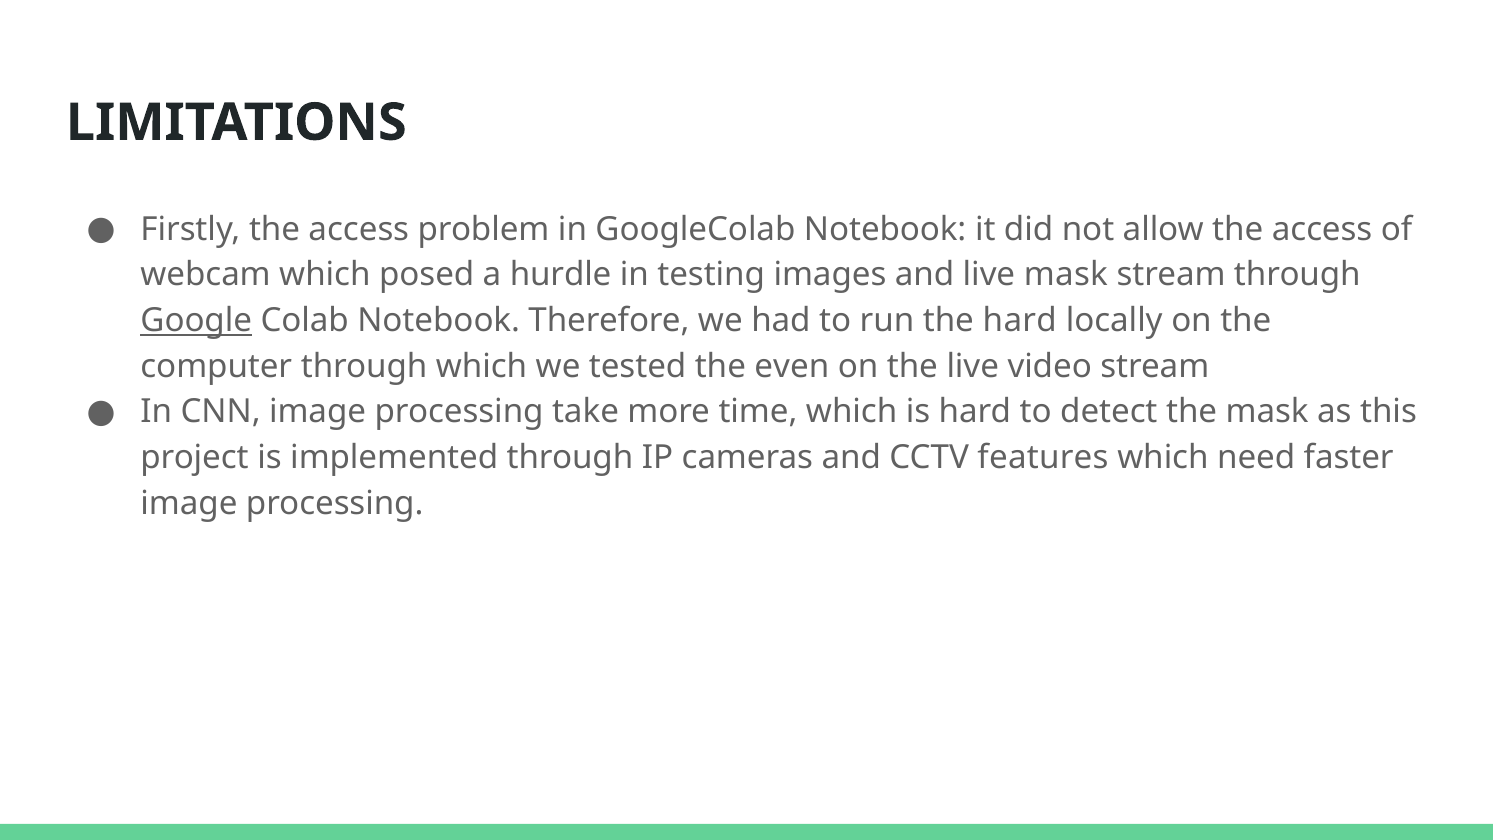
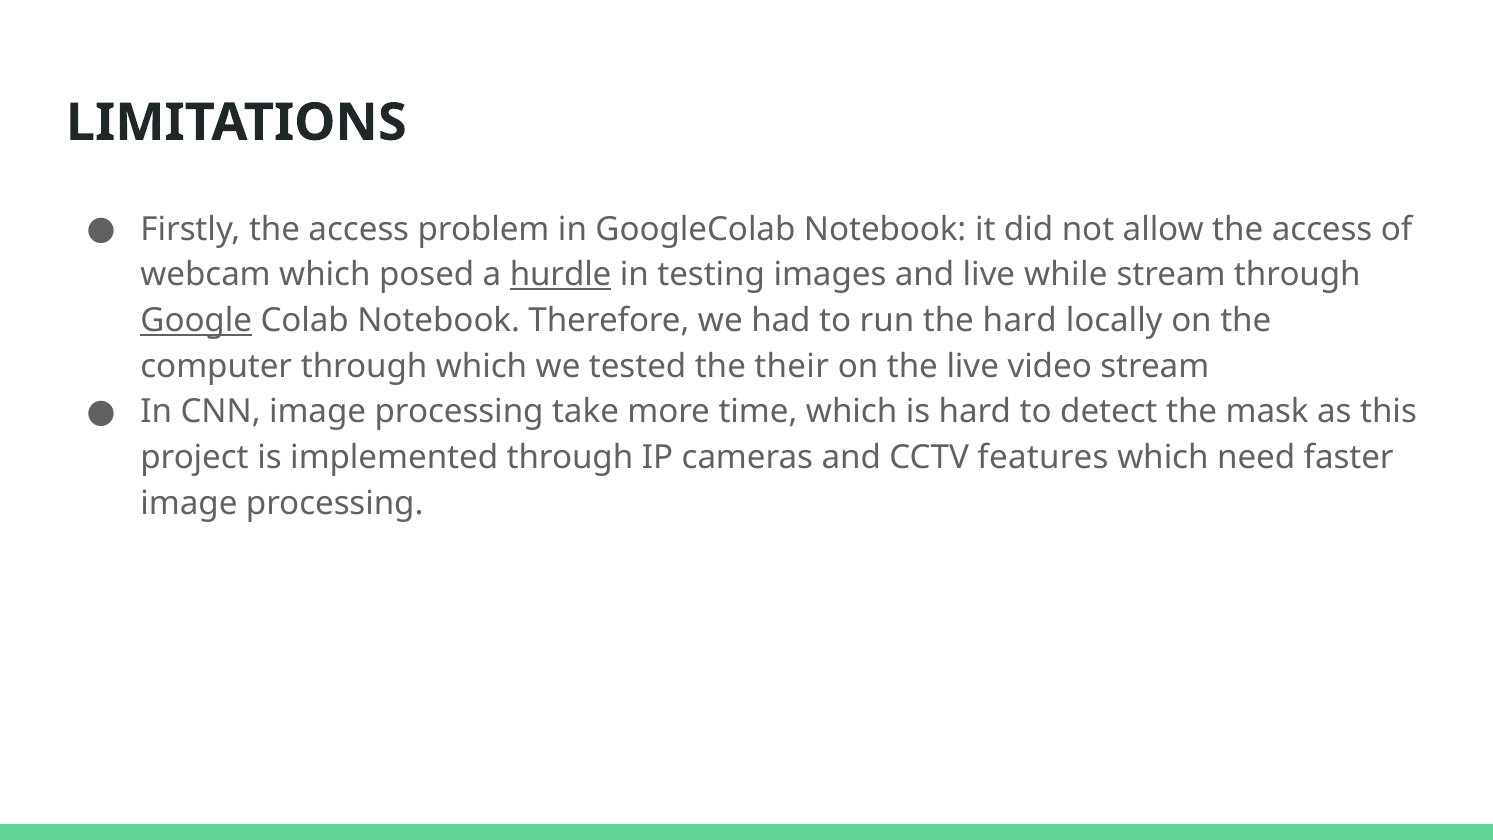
hurdle underline: none -> present (561, 275)
live mask: mask -> while (1066, 275)
even: even -> their (792, 366)
